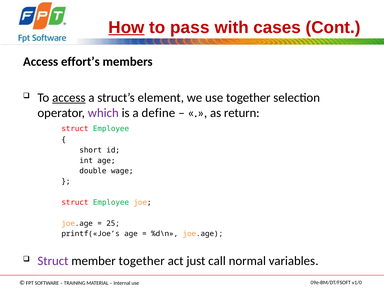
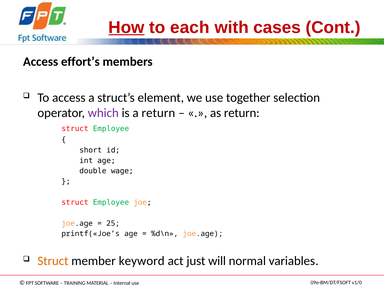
pass: pass -> each (190, 27)
access underline: present -> none (69, 98)
a define: define -> return (158, 113)
Struct colour: purple -> orange (53, 261)
member together: together -> keyword (142, 261)
call: call -> will (217, 261)
